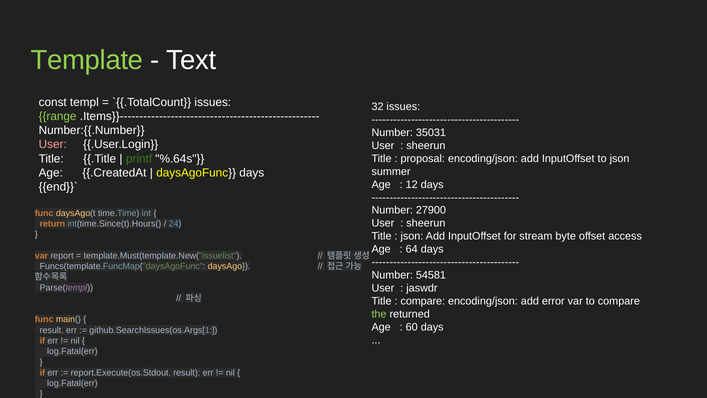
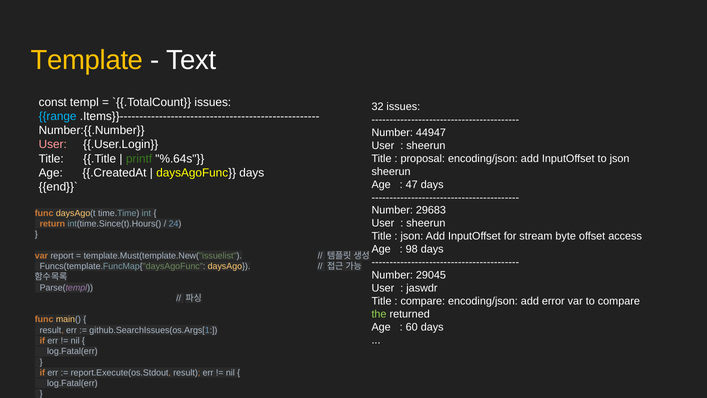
Template colour: light green -> yellow (87, 60)
range colour: light green -> light blue (58, 116)
35031: 35031 -> 44947 (431, 132)
summer: summer -> sheerun (391, 171)
12: 12 -> 47 (412, 184)
27900: 27900 -> 29683 (431, 210)
64: 64 -> 98 (412, 249)
54581: 54581 -> 29045 (431, 275)
